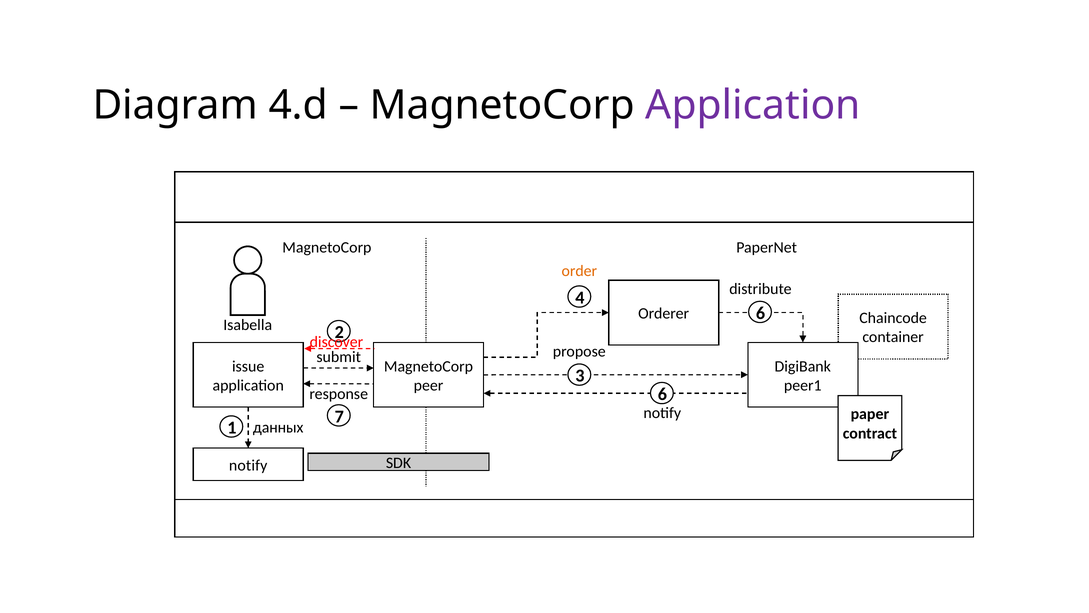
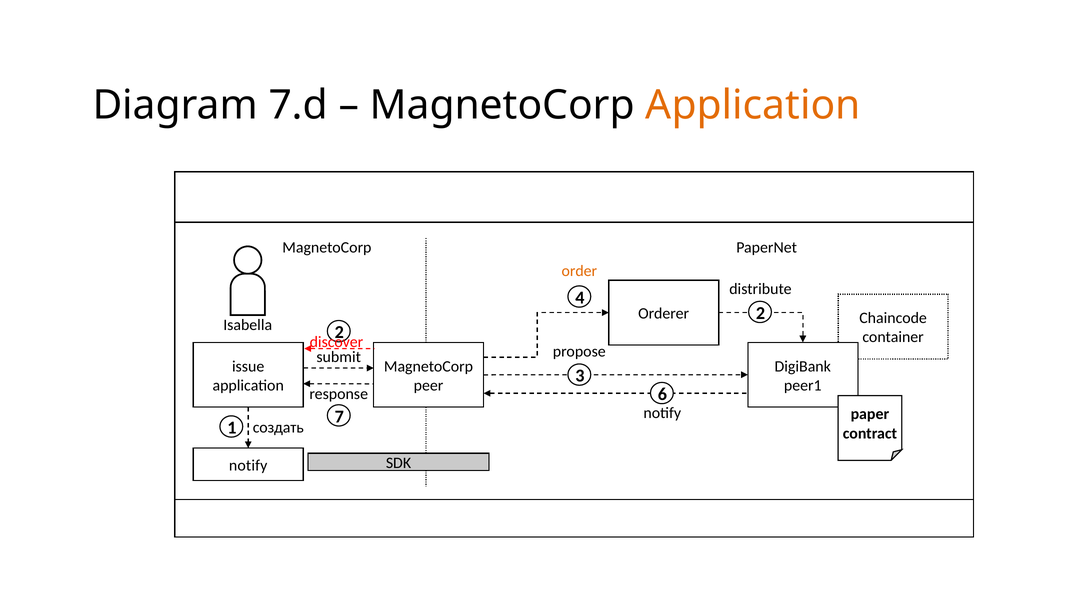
4.d: 4.d -> 7.d (298, 105)
Application colour: purple -> orange (753, 105)
Orderer 6: 6 -> 2 (761, 313)
данных: данных -> создать (278, 427)
